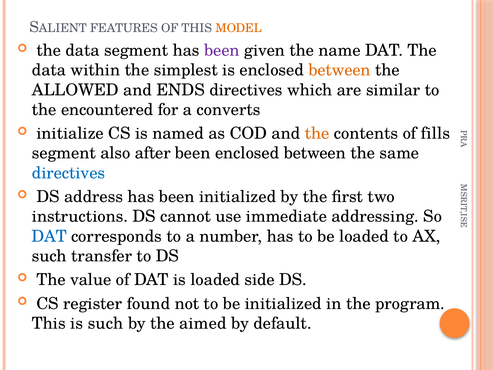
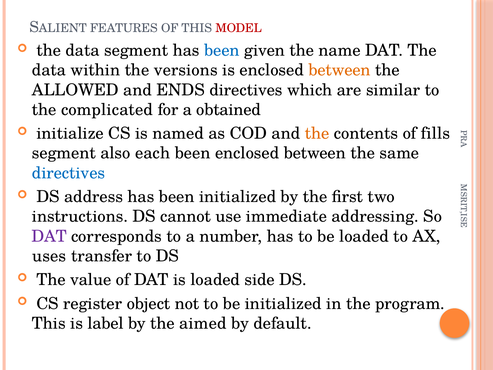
MODEL colour: orange -> red (239, 28)
been colour: purple -> blue (222, 50)
simplest: simplest -> versions (186, 70)
encountered: encountered -> complicated (107, 110)
converts: converts -> obtained (229, 110)
after: after -> each (153, 153)
DAT colour: blue -> purple (49, 236)
such: such -> uses (49, 256)
found: found -> object (148, 304)
is such: such -> label (106, 323)
